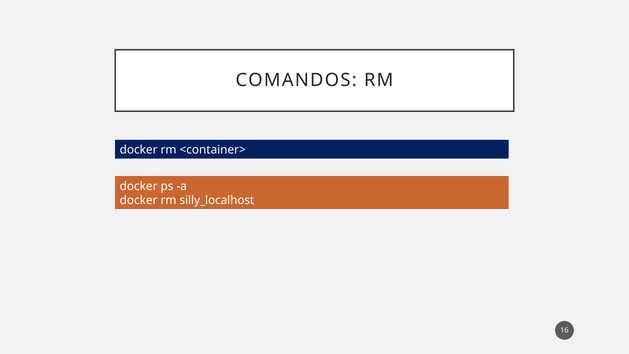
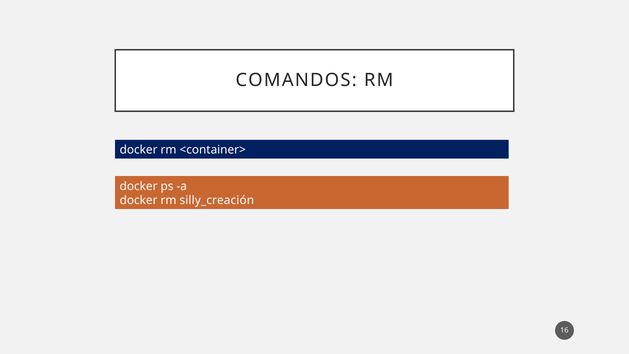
silly_localhost: silly_localhost -> silly_creación (217, 200)
